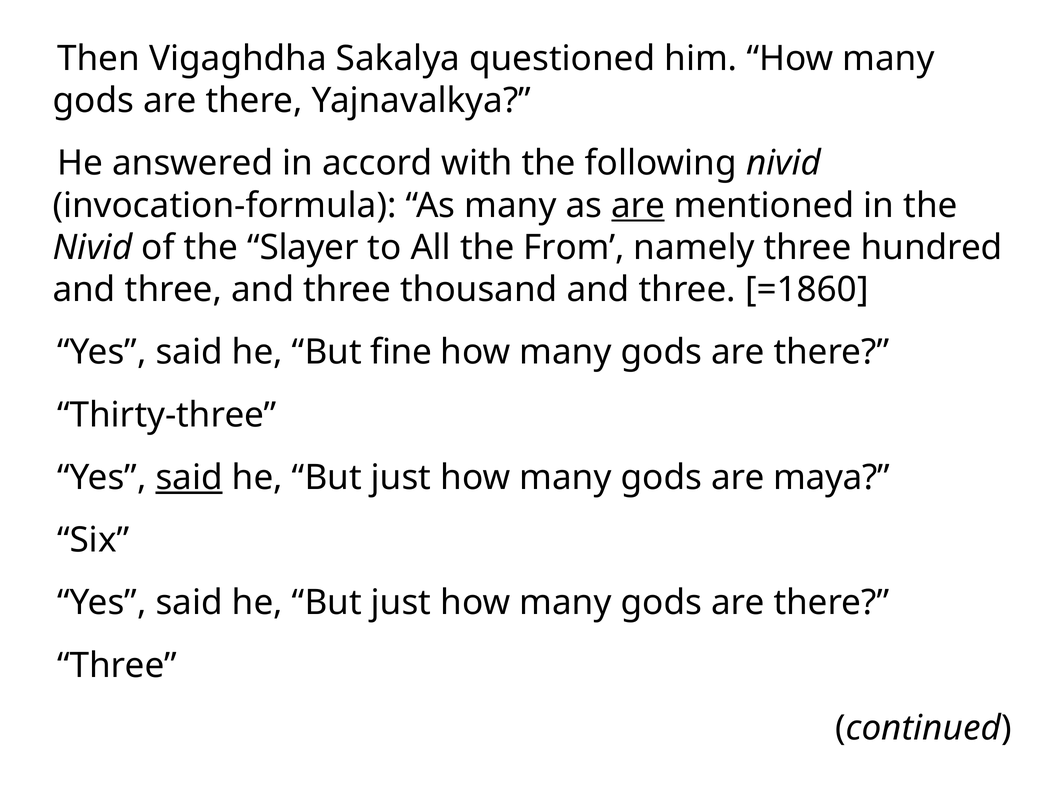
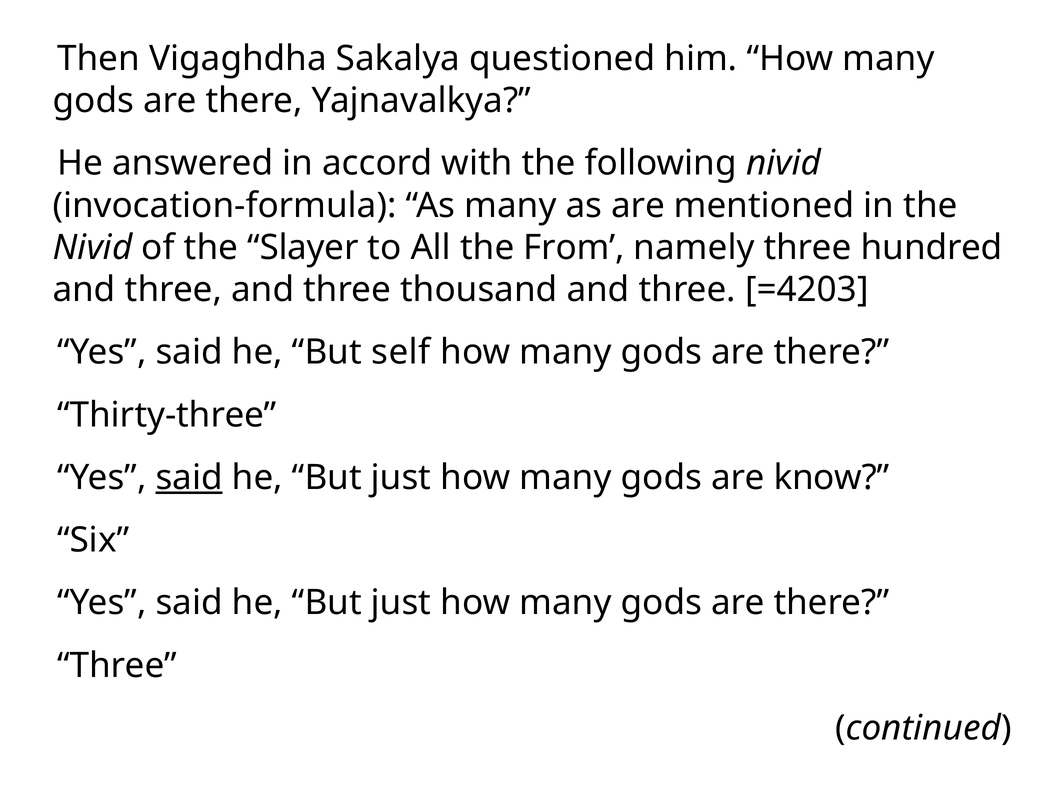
are underline: present -> none (638, 206)
=1860: =1860 -> =4203 (807, 290)
fine: fine -> self (401, 353)
maya: maya -> know (831, 478)
